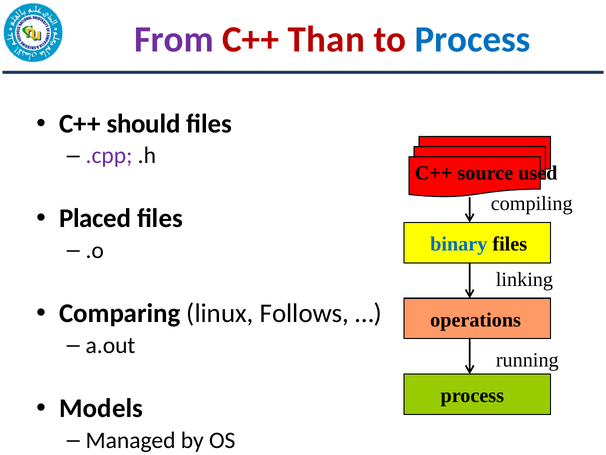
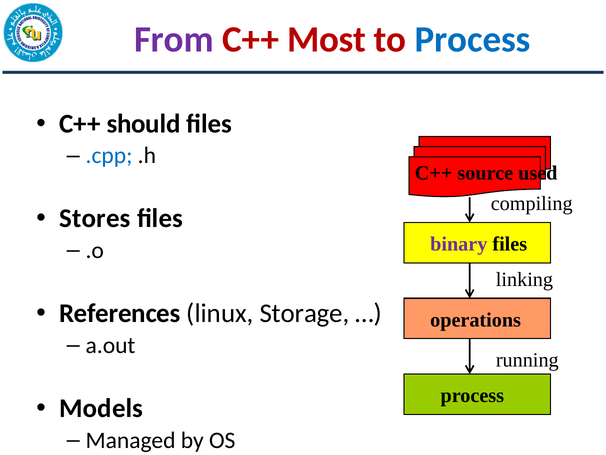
Than: Than -> Most (327, 39)
.cpp colour: purple -> blue (109, 156)
Placed: Placed -> Stores (95, 218)
binary colour: blue -> purple (459, 244)
Comparing: Comparing -> References (120, 313)
Follows: Follows -> Storage (304, 313)
